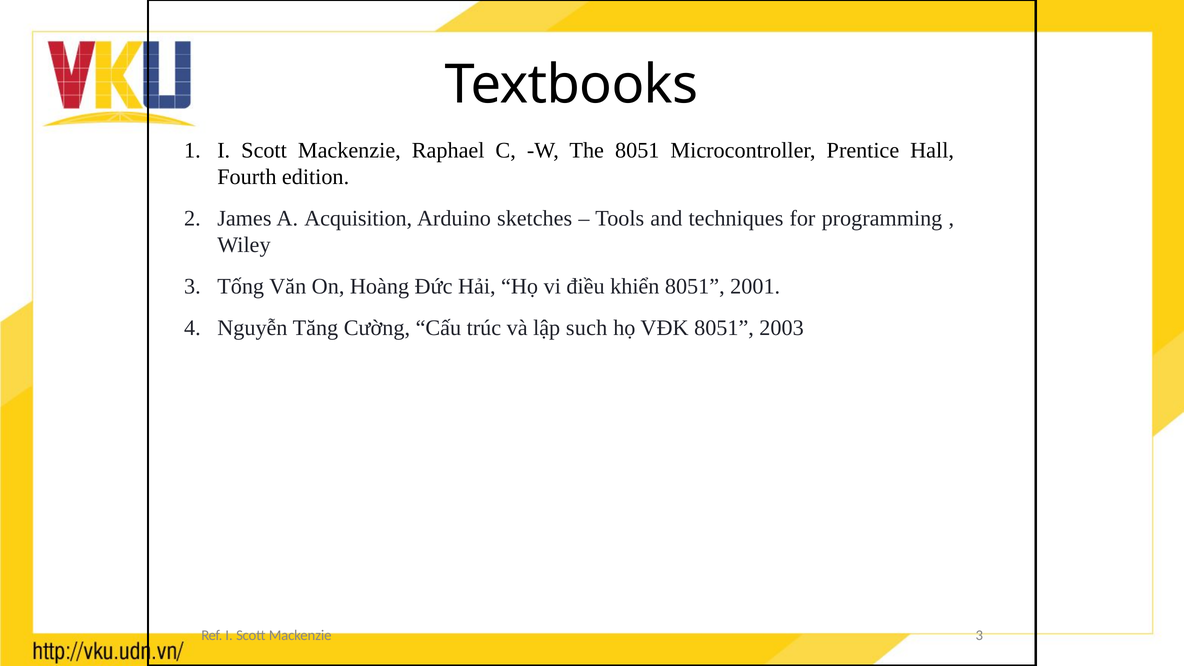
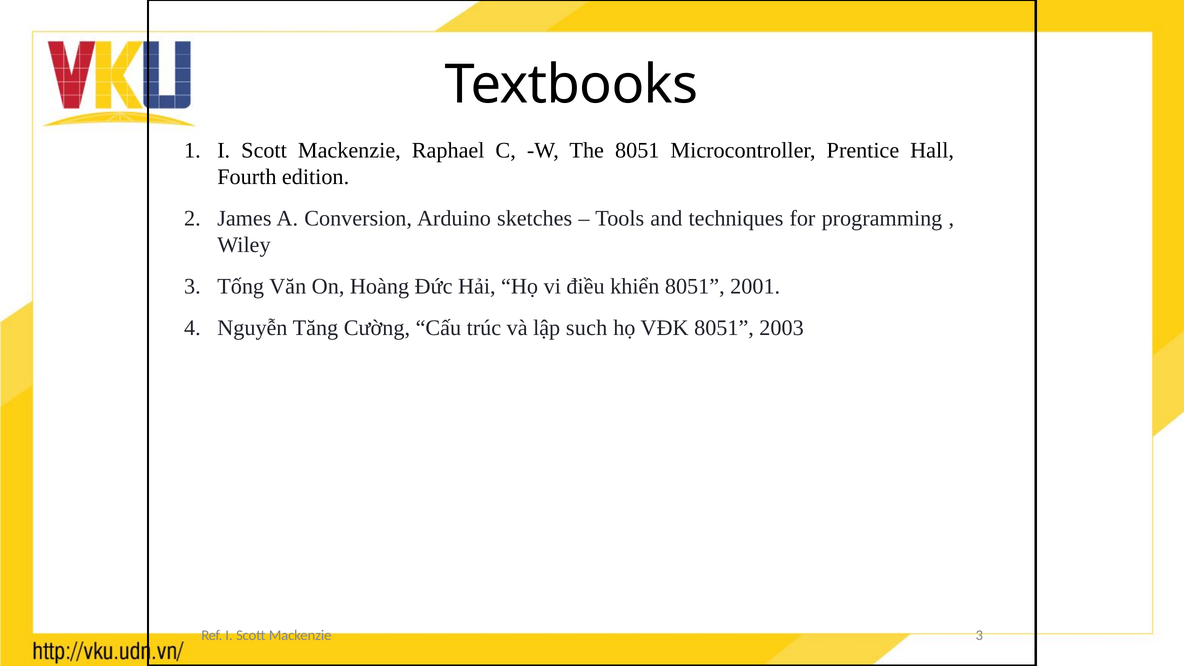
Acquisition: Acquisition -> Conversion (358, 218)
